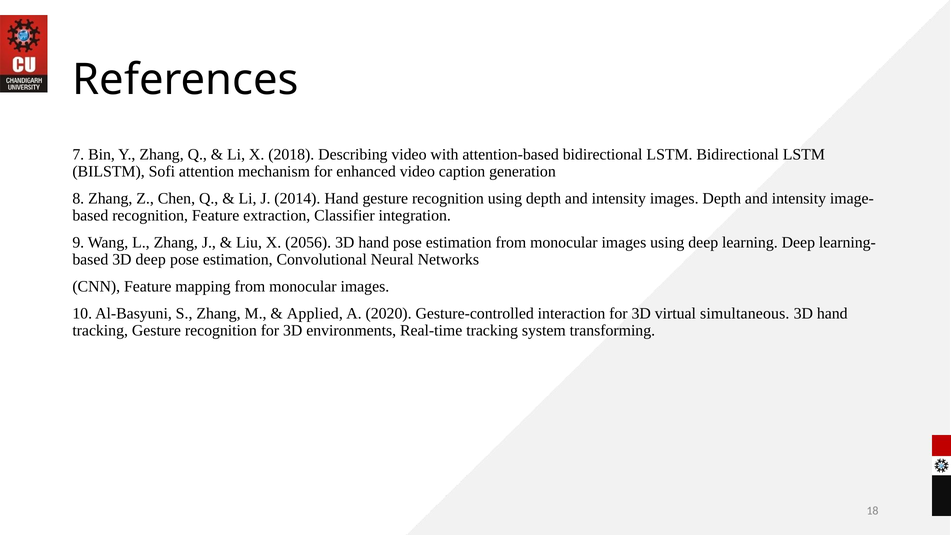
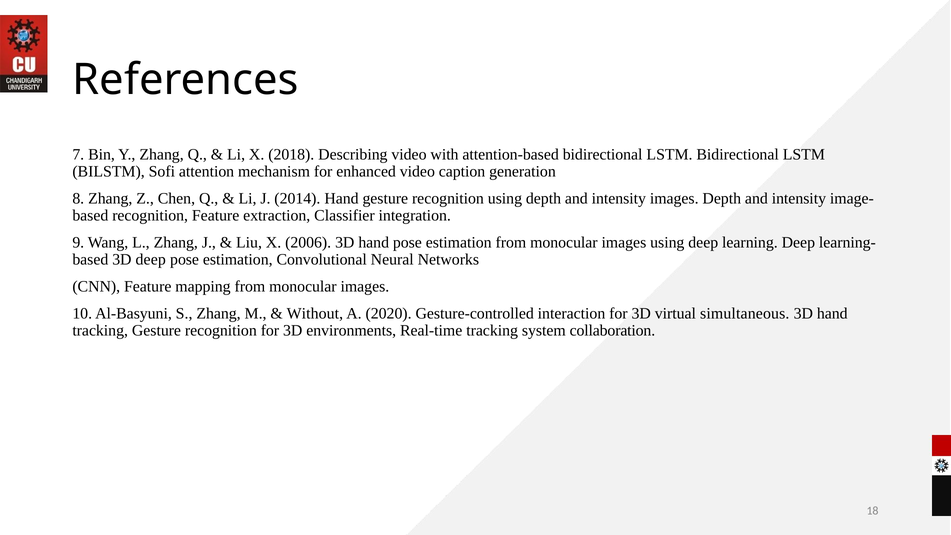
2056: 2056 -> 2006 (308, 242)
Applied: Applied -> Without (315, 314)
transforming: transforming -> collaboration (612, 331)
